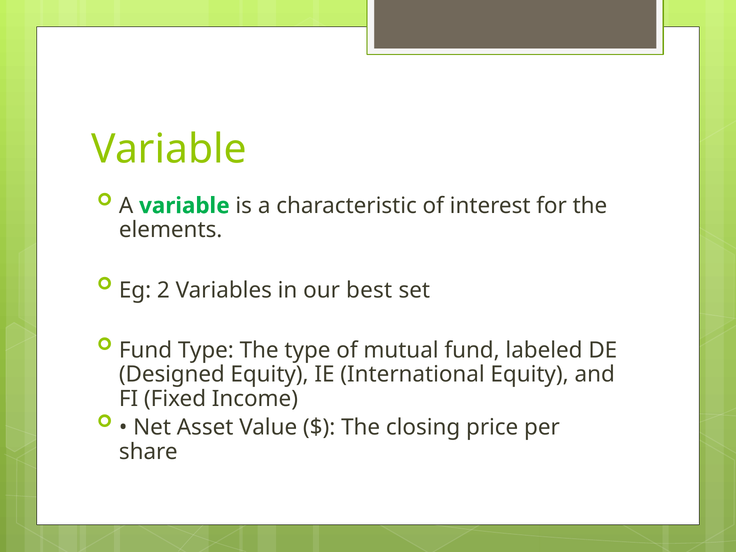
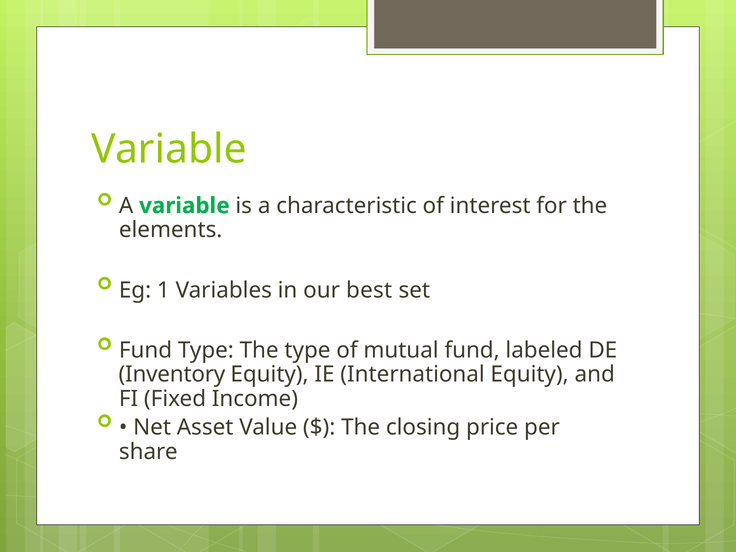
2: 2 -> 1 (163, 290)
Designed: Designed -> Inventory (172, 374)
